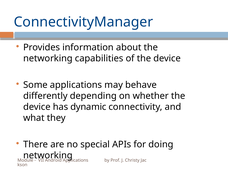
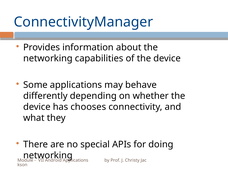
dynamic: dynamic -> chooses (88, 107)
